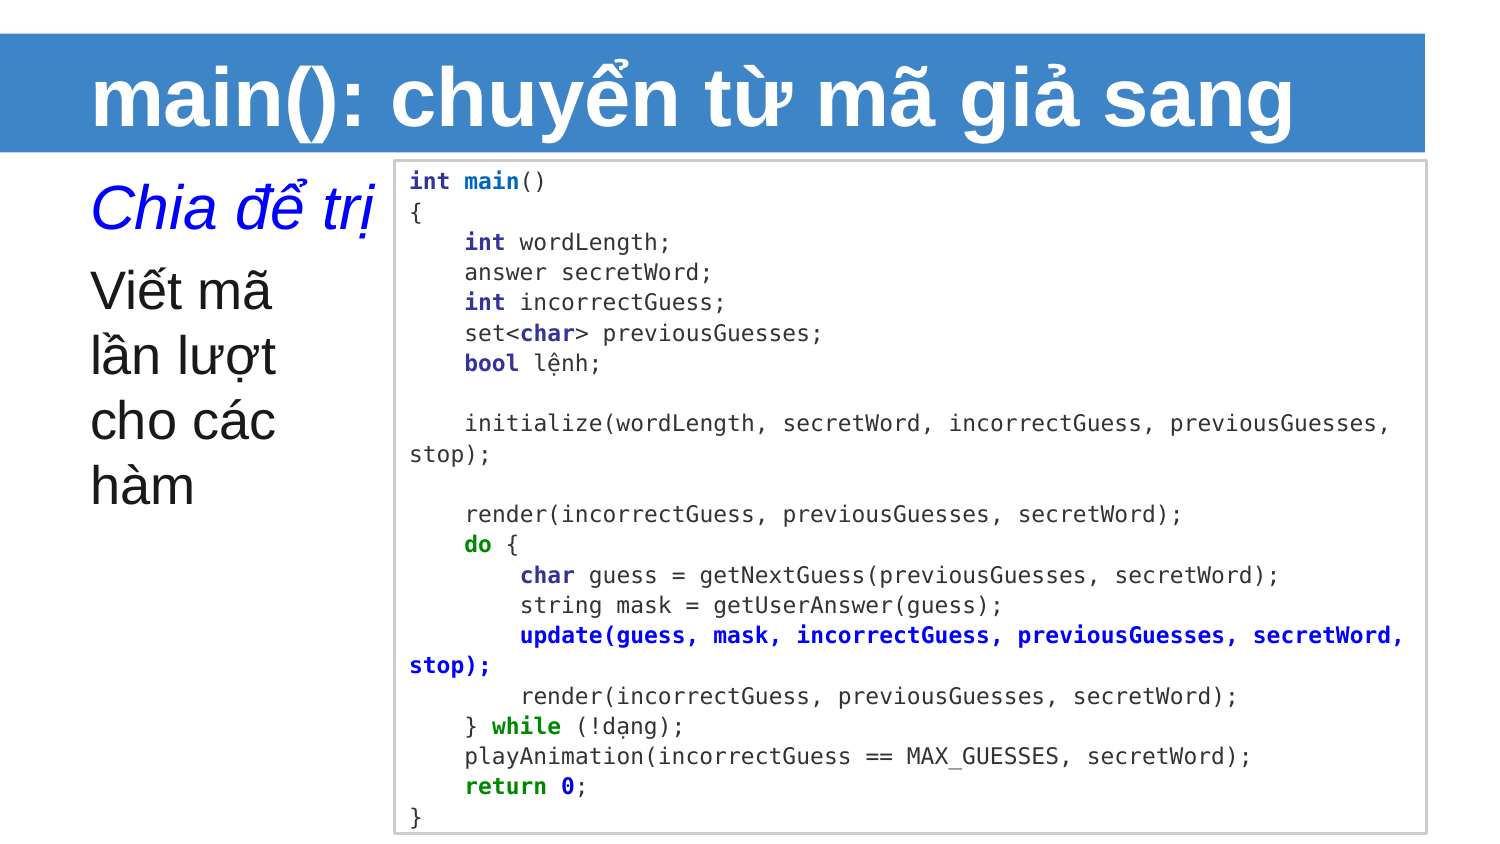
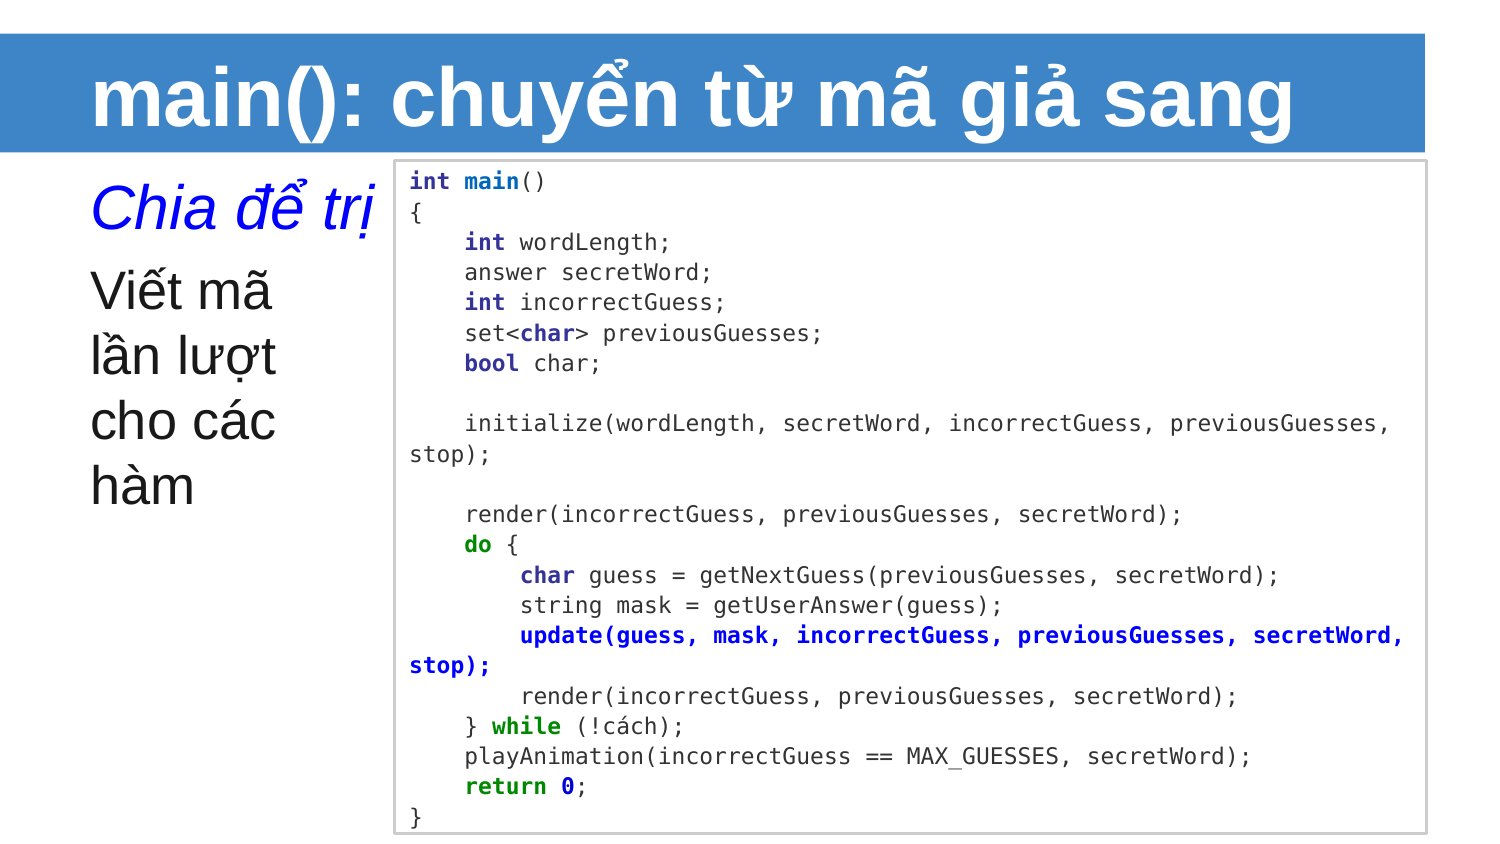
bool lệnh: lệnh -> char (568, 364)
!dạng: !dạng -> !cách (630, 727)
